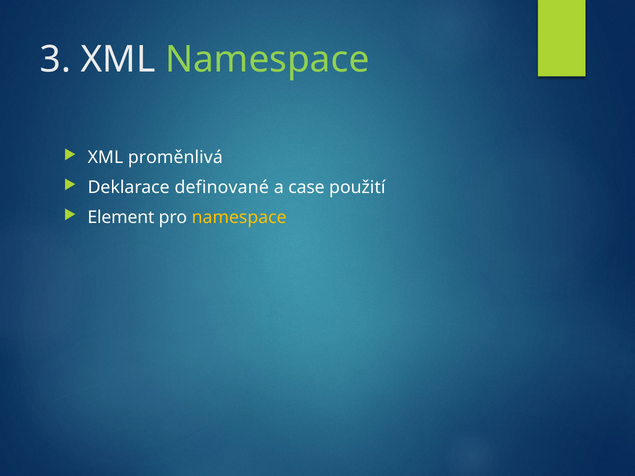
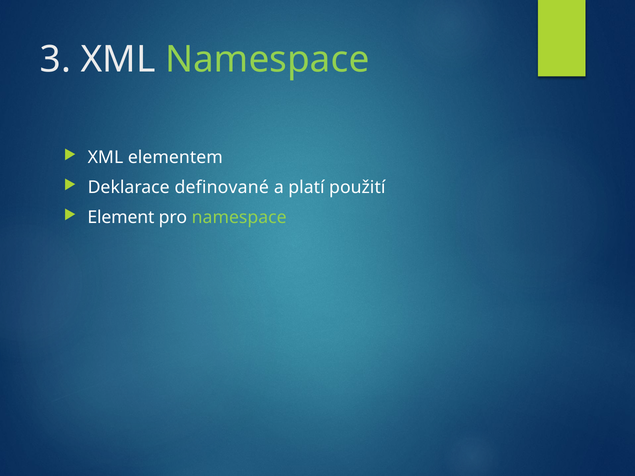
proměnlivá: proměnlivá -> elementem (175, 158)
case: case -> platí (306, 188)
namespace colour: yellow -> light green (239, 218)
